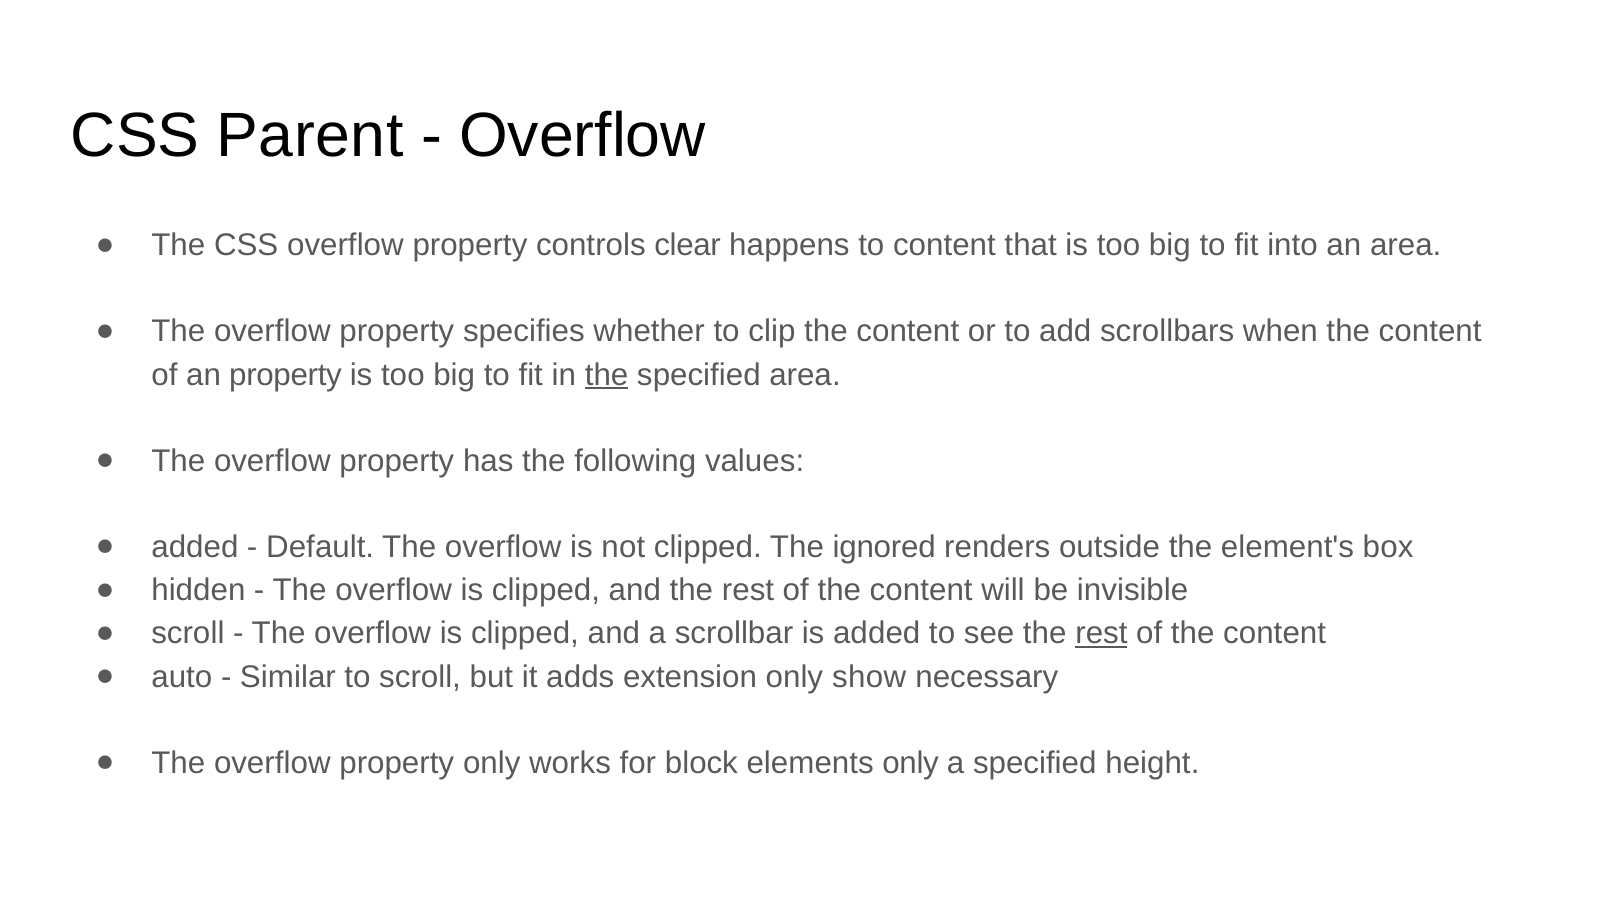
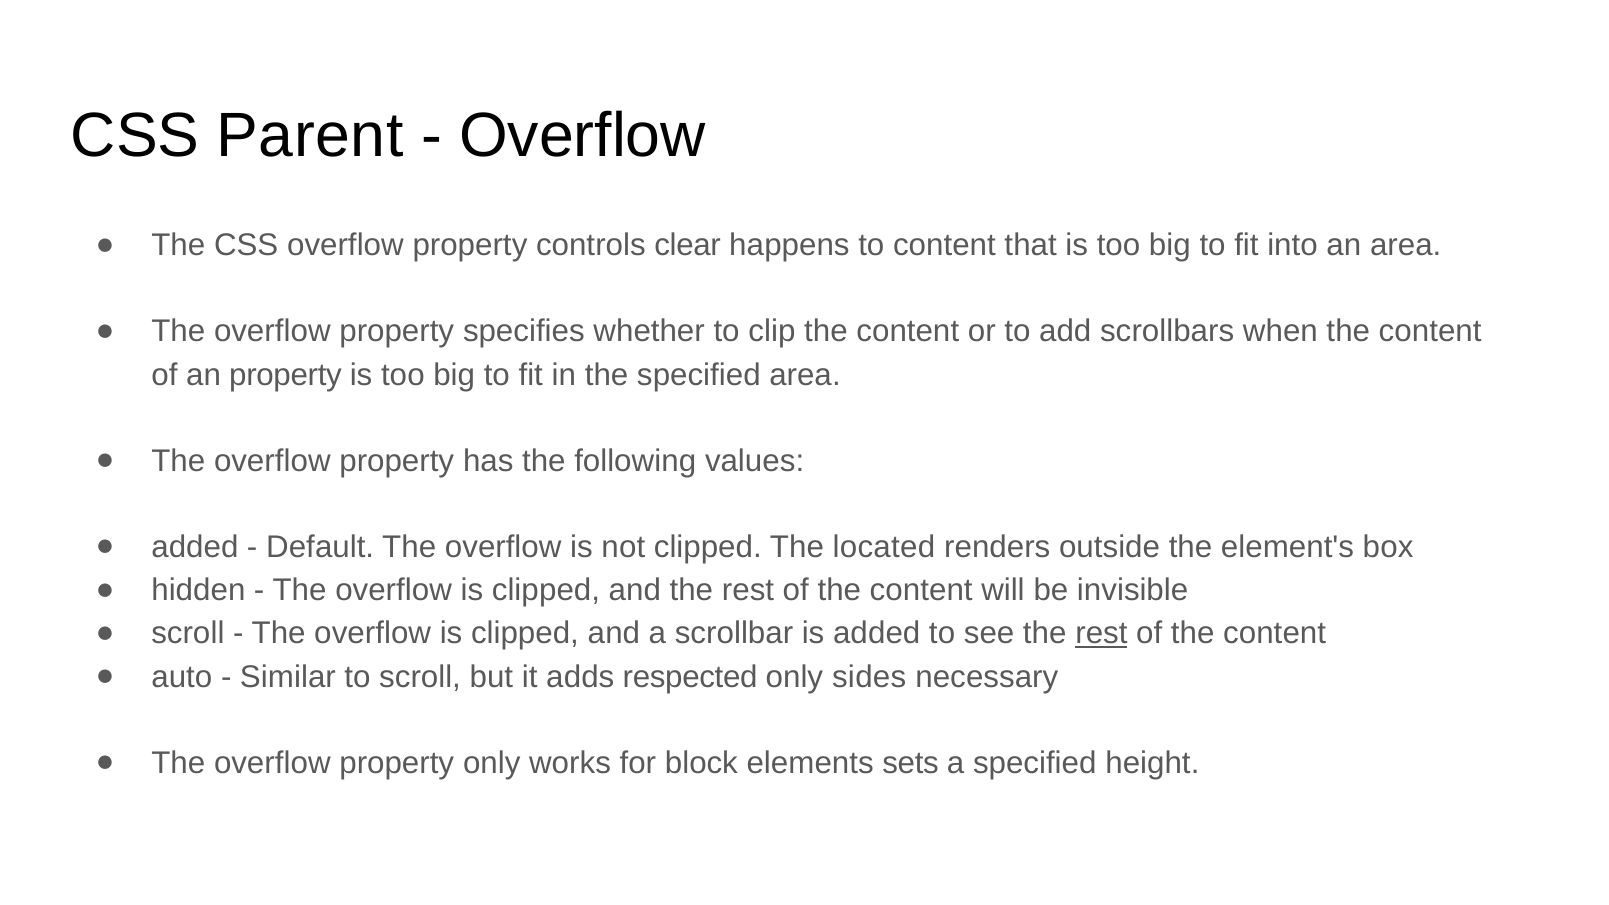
the underline: present -> none (607, 375)
ignored: ignored -> located (884, 547)
extension: extension -> respected (690, 677)
show: show -> sides (869, 677)
elements only: only -> sets (911, 763)
